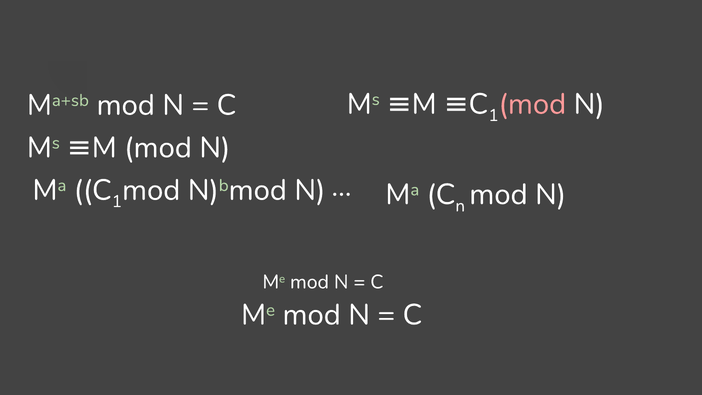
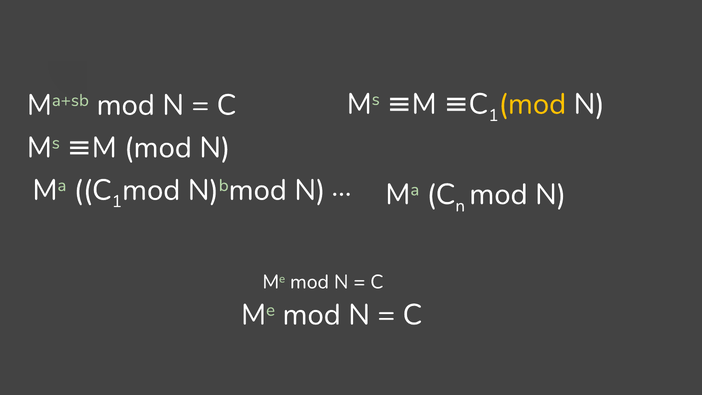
mod colour: pink -> yellow (532, 104)
